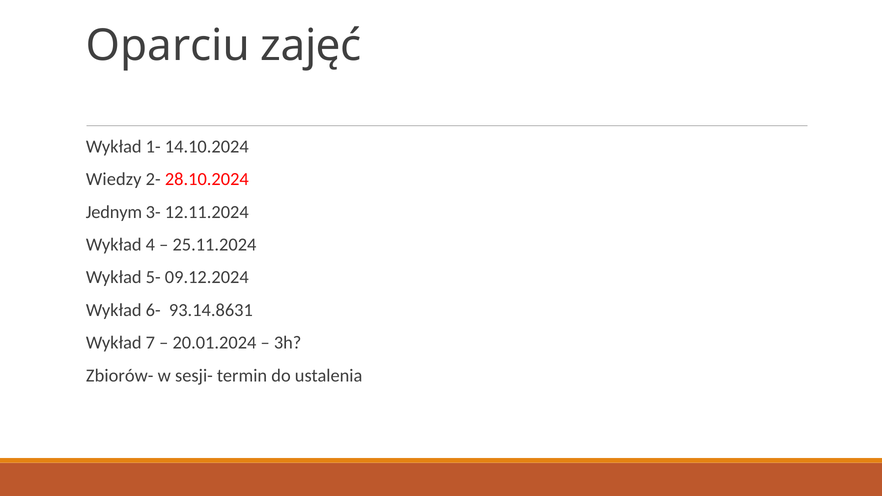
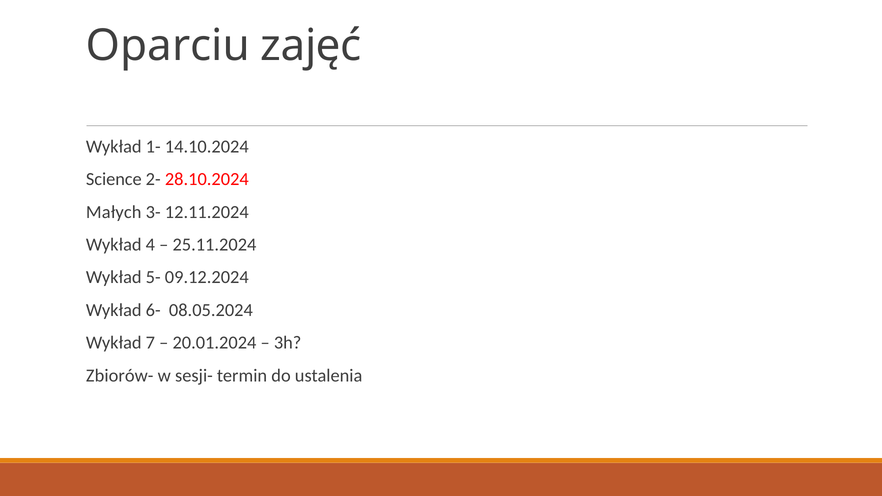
Wiedzy: Wiedzy -> Science (114, 179)
Jednym: Jednym -> Małych (114, 212)
93.14.8631: 93.14.8631 -> 08.05.2024 (211, 310)
